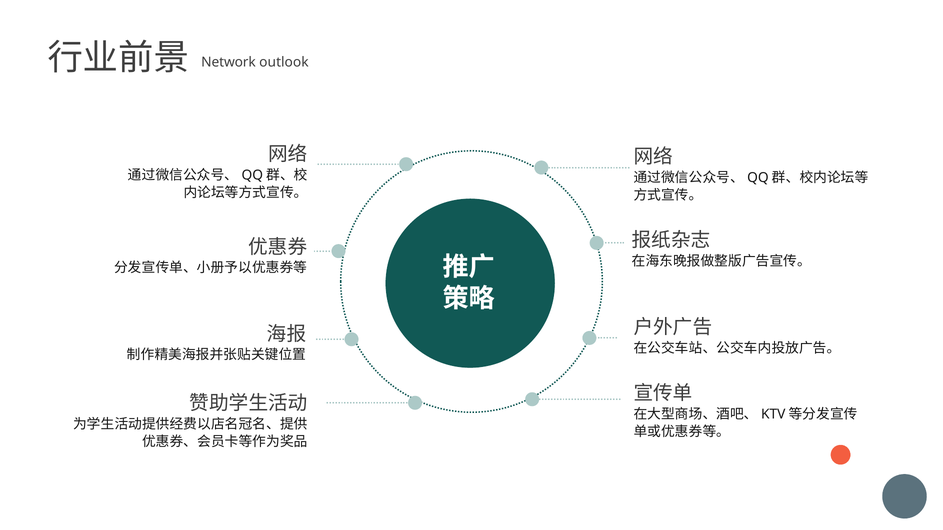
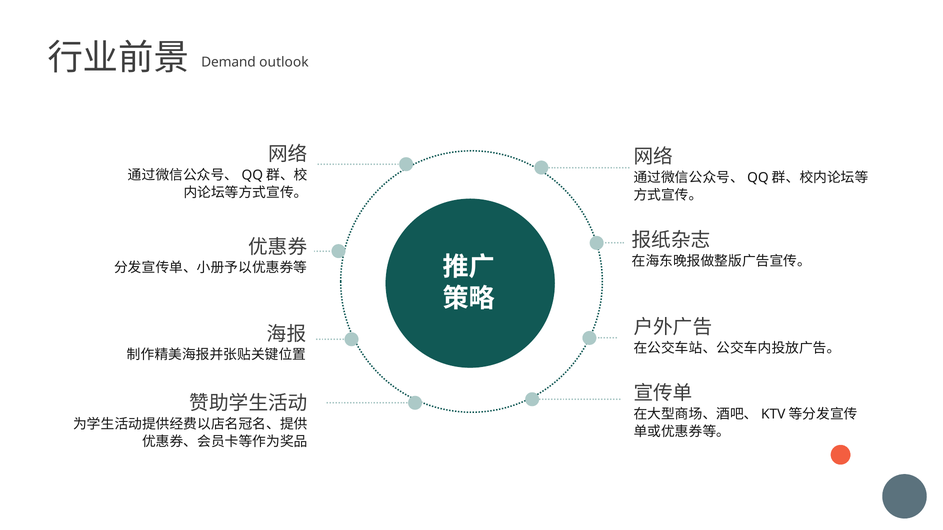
Network: Network -> Demand (228, 62)
